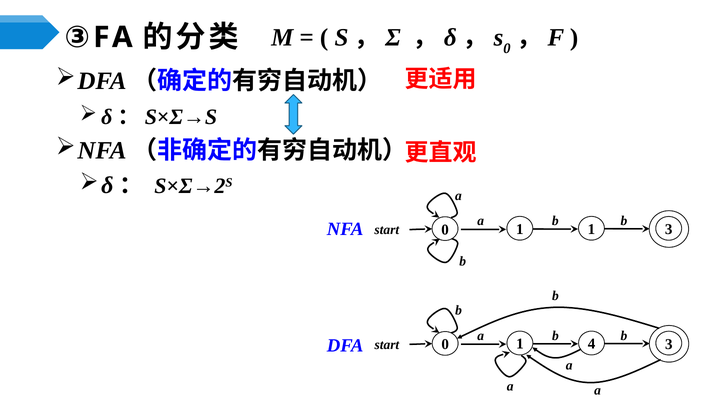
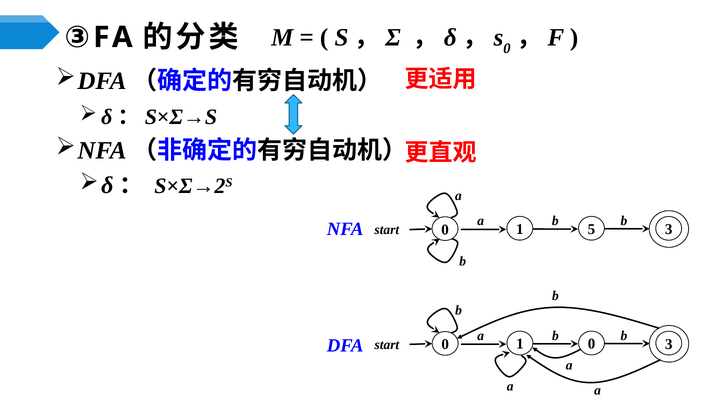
1 1: 1 -> 5 (591, 230)
1 4: 4 -> 0 (592, 344)
